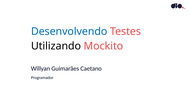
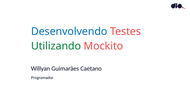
Utilizando colour: black -> green (56, 46)
